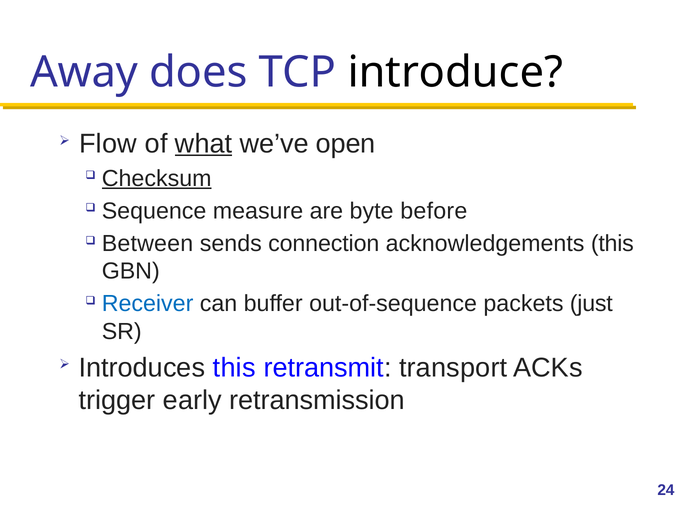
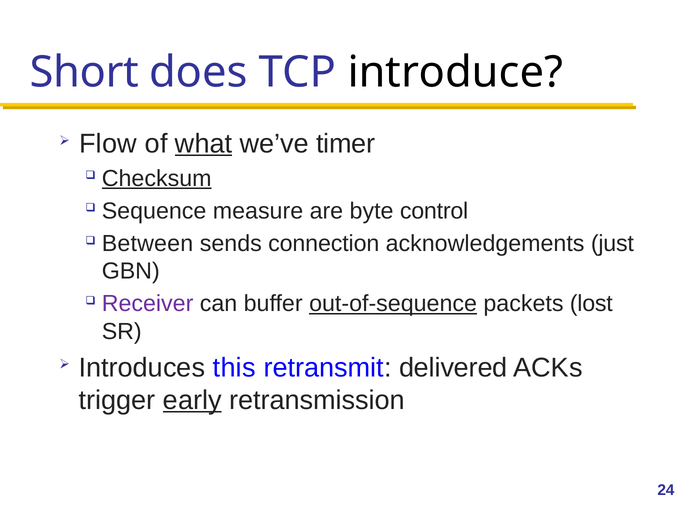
Away: Away -> Short (84, 72)
open: open -> timer (346, 144)
before: before -> control (434, 211)
acknowledgements this: this -> just (612, 243)
Receiver colour: blue -> purple (148, 304)
out-of-sequence underline: none -> present (393, 304)
just: just -> lost (591, 304)
transport: transport -> delivered (453, 367)
early underline: none -> present (192, 400)
